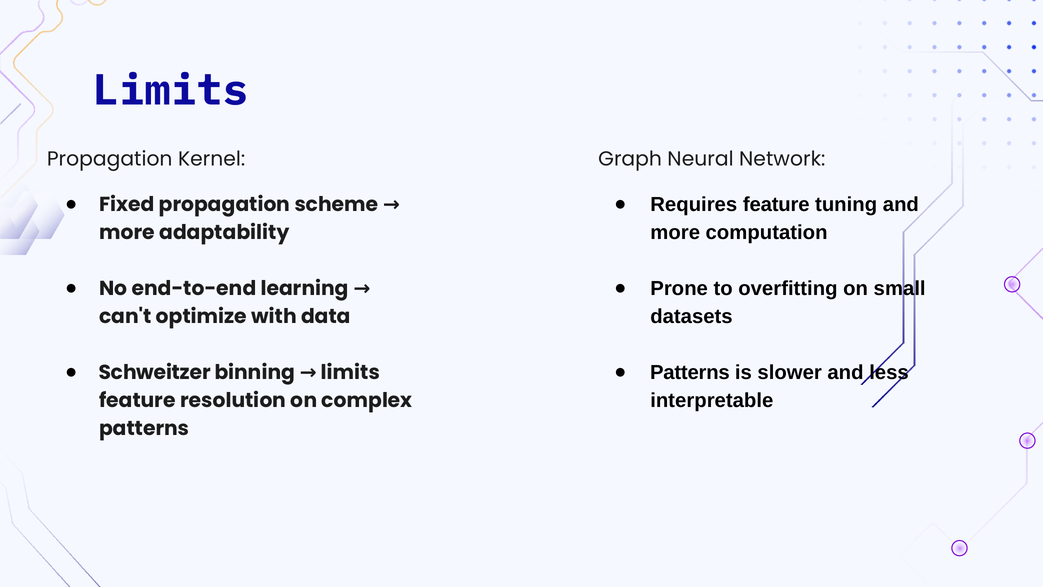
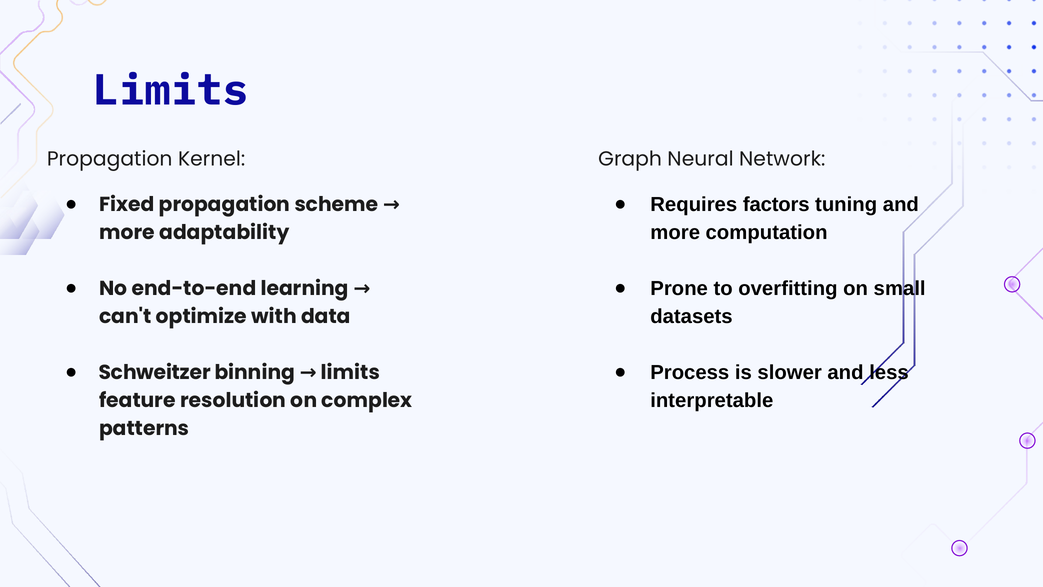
Requires feature: feature -> factors (776, 204)
Patterns: Patterns -> Process (690, 372)
